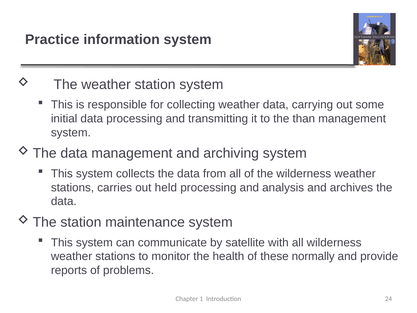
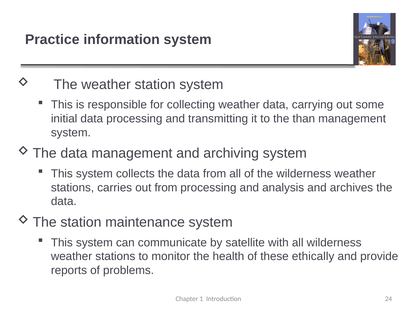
out held: held -> from (166, 187)
normally: normally -> ethically (313, 256)
